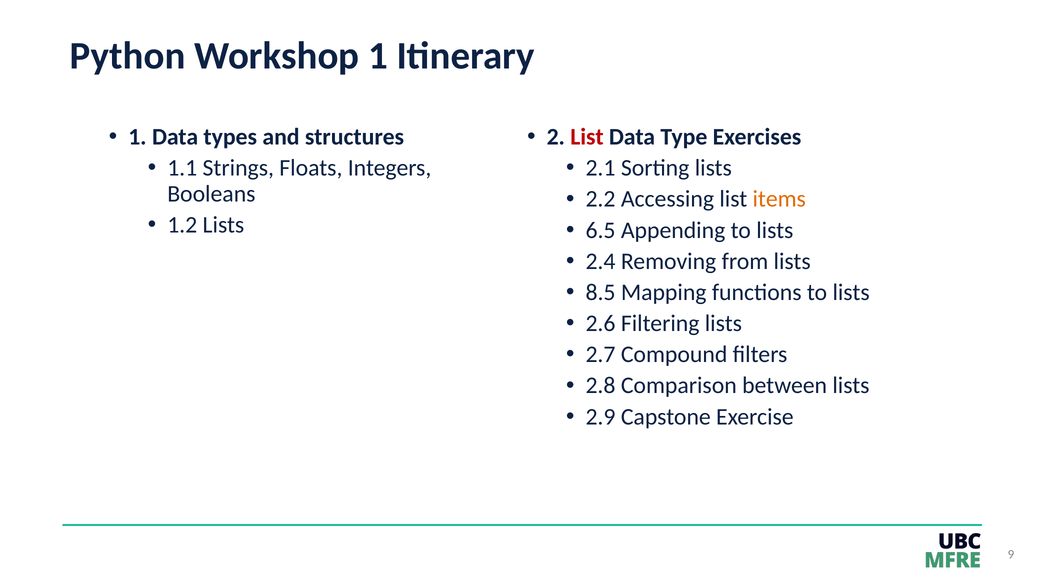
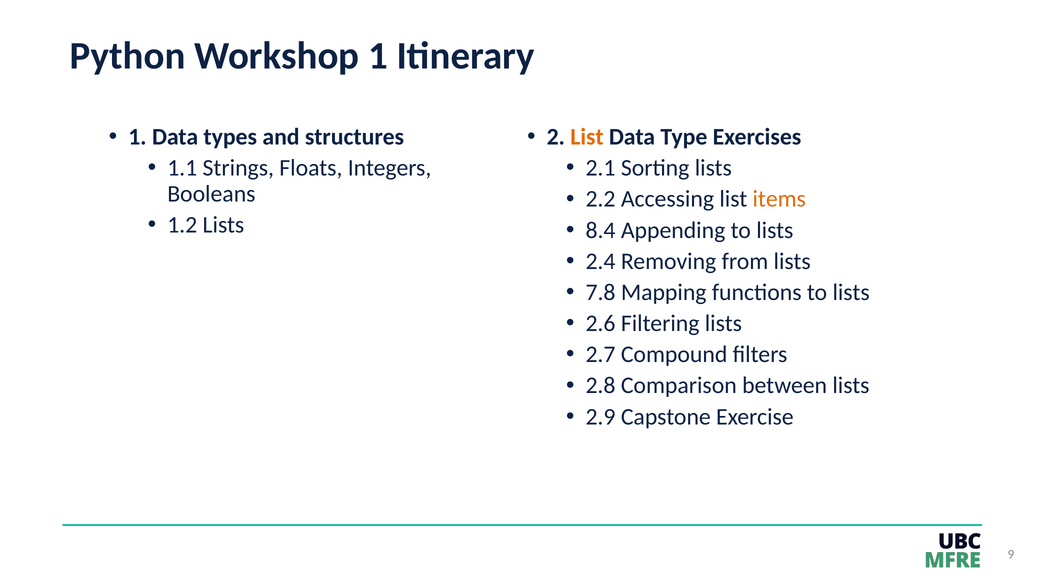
List colour: red -> orange (587, 137)
6.5: 6.5 -> 8.4 (601, 230)
8.5: 8.5 -> 7.8 (601, 292)
